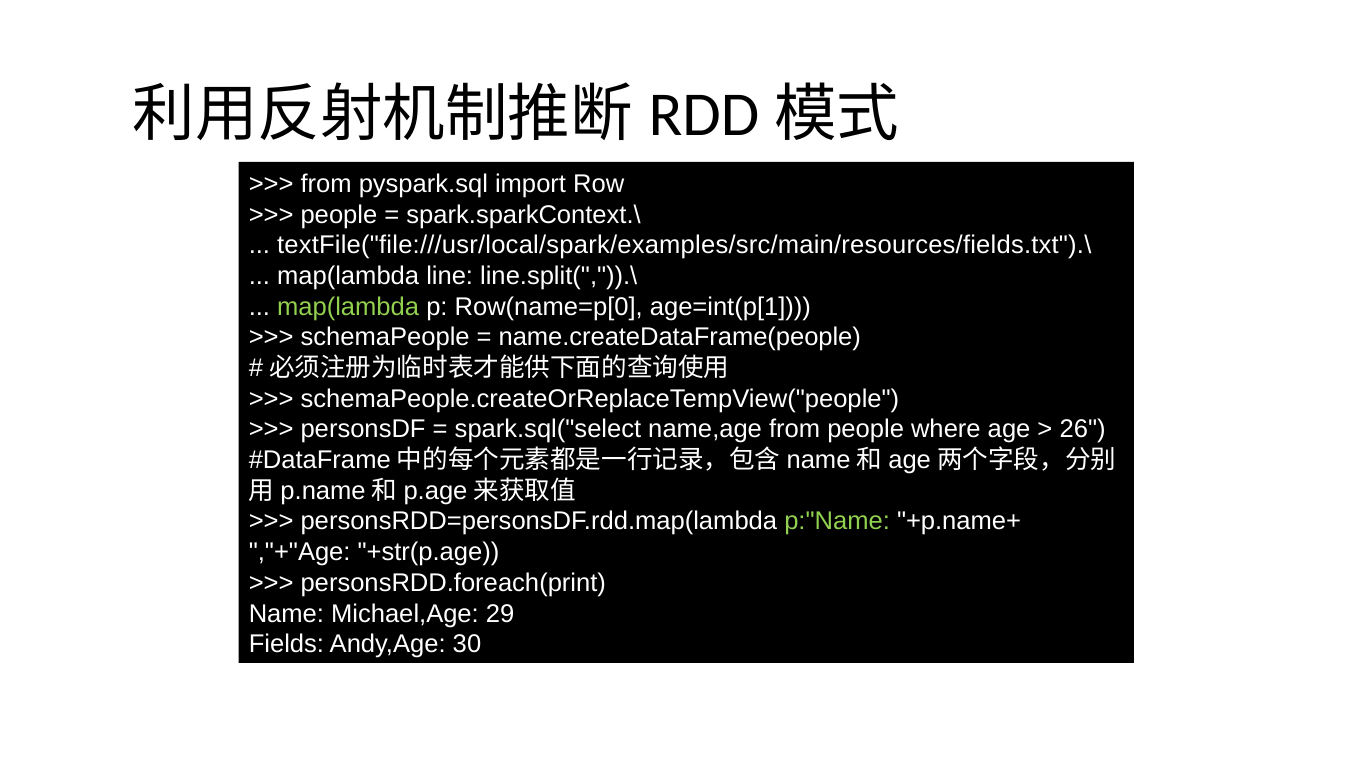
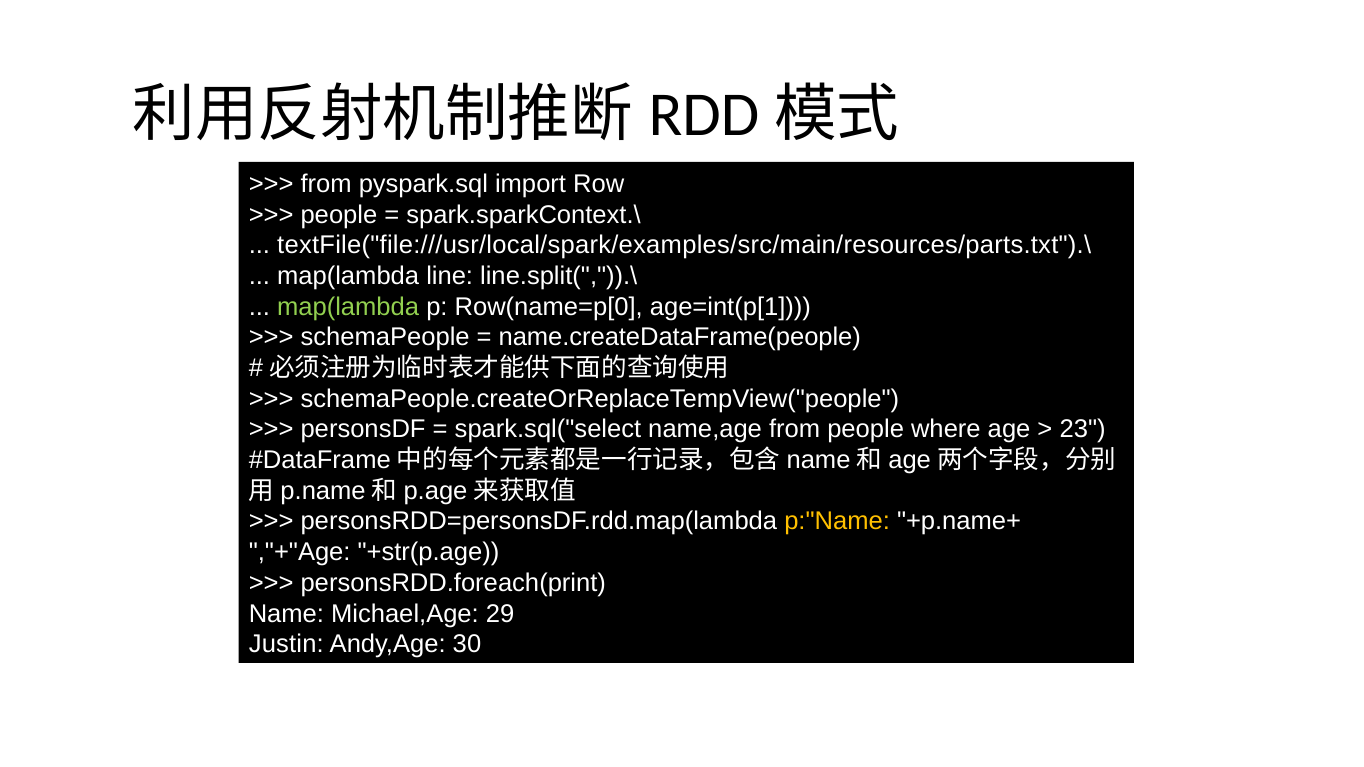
textFile("file:///usr/local/spark/examples/src/main/resources/fields.txt").\: textFile("file:///usr/local/spark/examples/src/main/resources/fields.txt").\ -> textFile("file:///usr/local/spark/examples/src/main/resources/parts.txt").\ (684, 245)
26: 26 -> 23 (1083, 430)
p:"Name colour: light green -> yellow (837, 522)
Fields: Fields -> Justin (286, 644)
